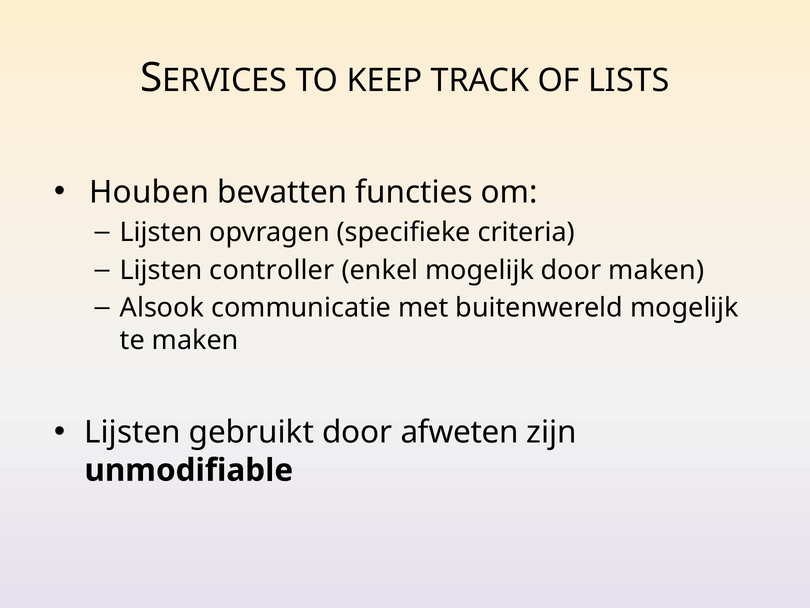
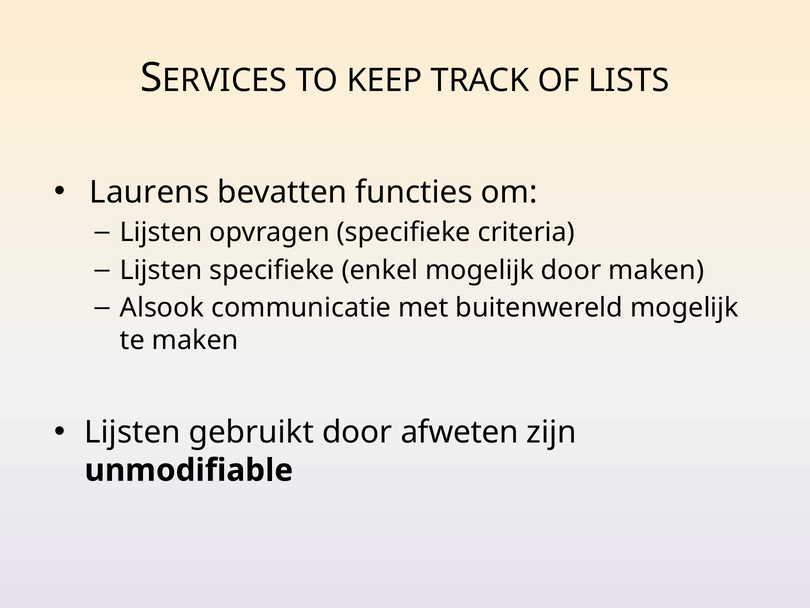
Houben: Houben -> Laurens (149, 192)
Lijsten controller: controller -> specifieke (272, 270)
